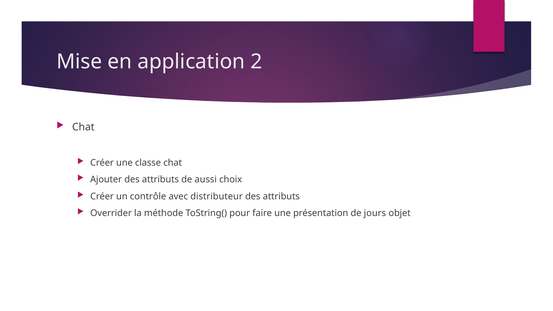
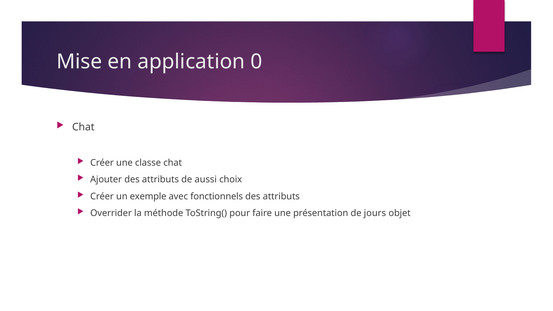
2: 2 -> 0 (256, 62)
contrôle: contrôle -> exemple (148, 196)
distributeur: distributeur -> fonctionnels (217, 196)
